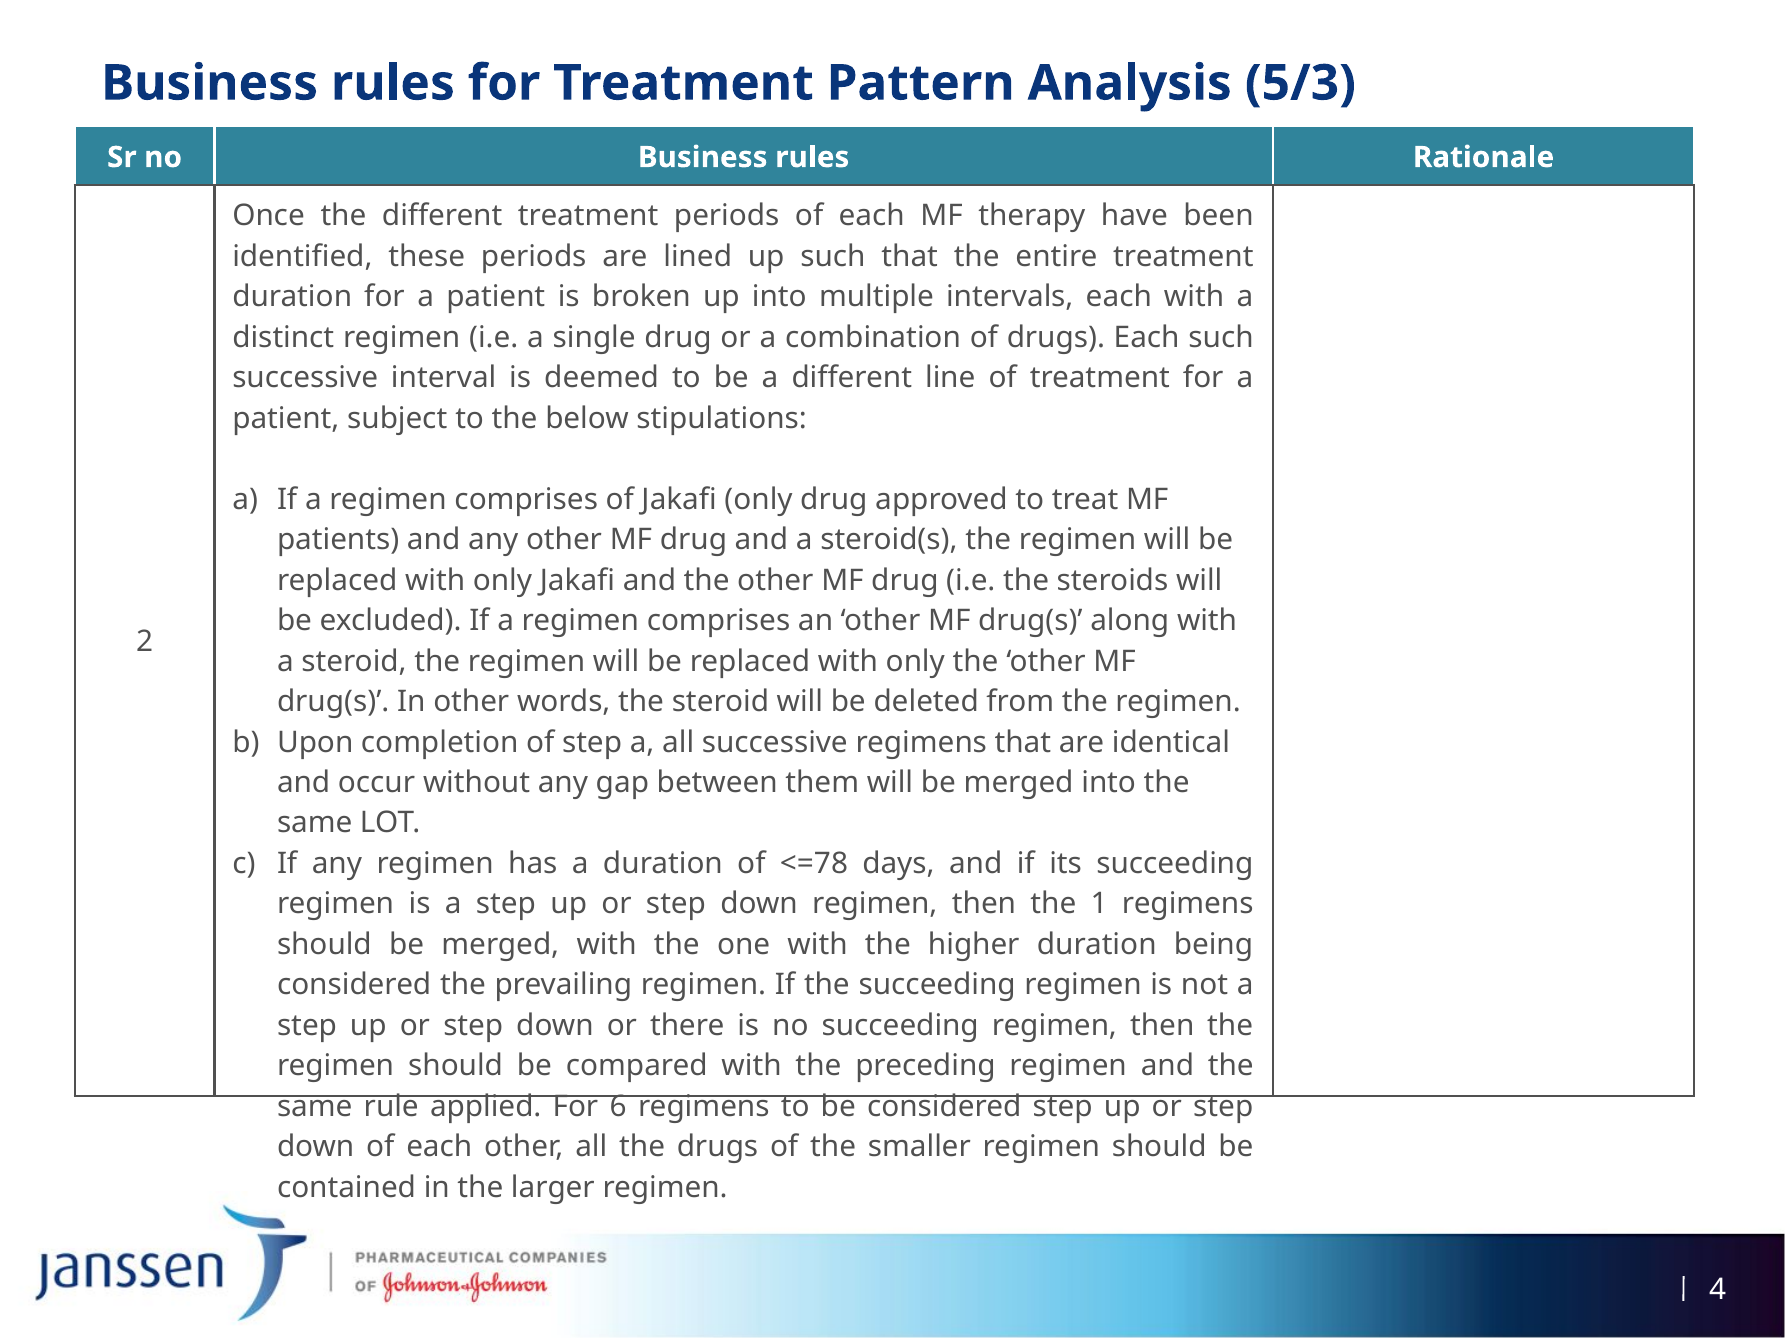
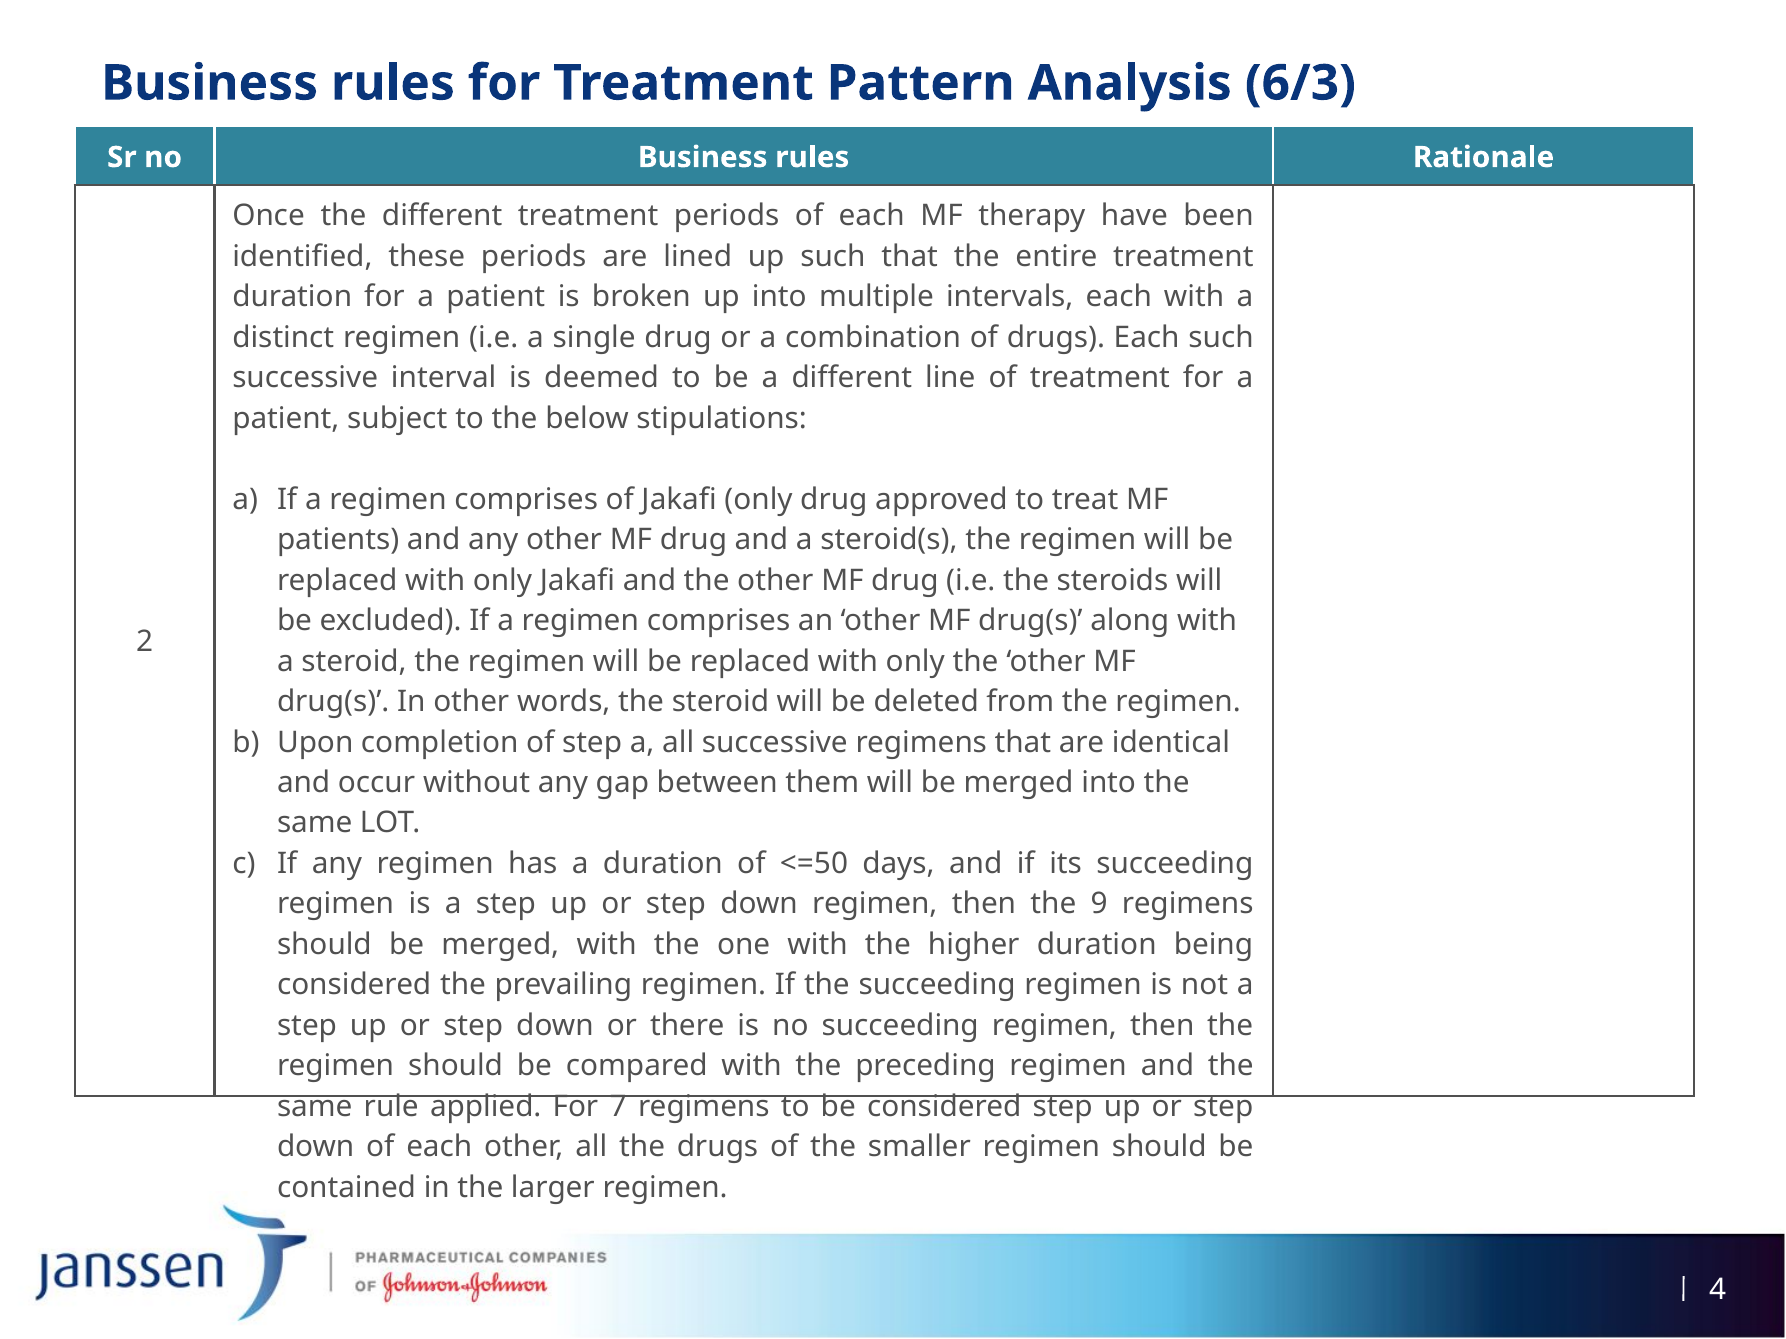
5/3: 5/3 -> 6/3 (1300, 83)
<=78: <=78 -> <=50 (814, 864)
1: 1 -> 9 (1099, 904)
6: 6 -> 7 (618, 1107)
